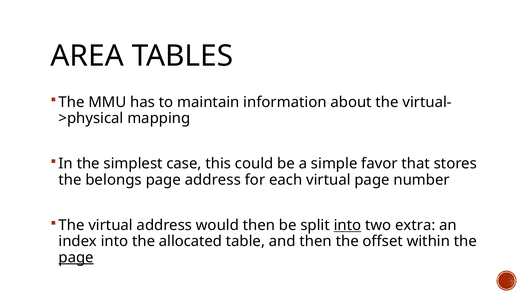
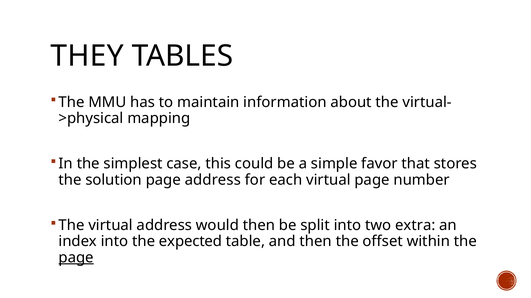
AREA: AREA -> THEY (87, 56)
belongs: belongs -> solution (114, 180)
into underline: present -> none (347, 226)
allocated: allocated -> expected (191, 242)
